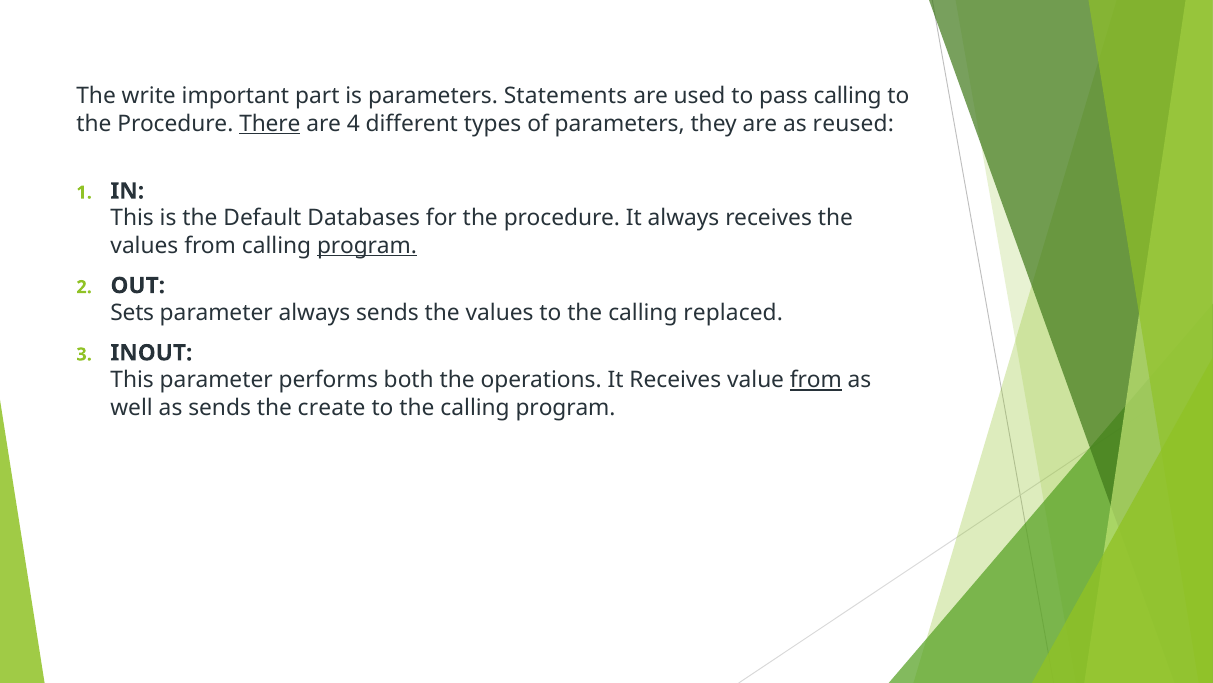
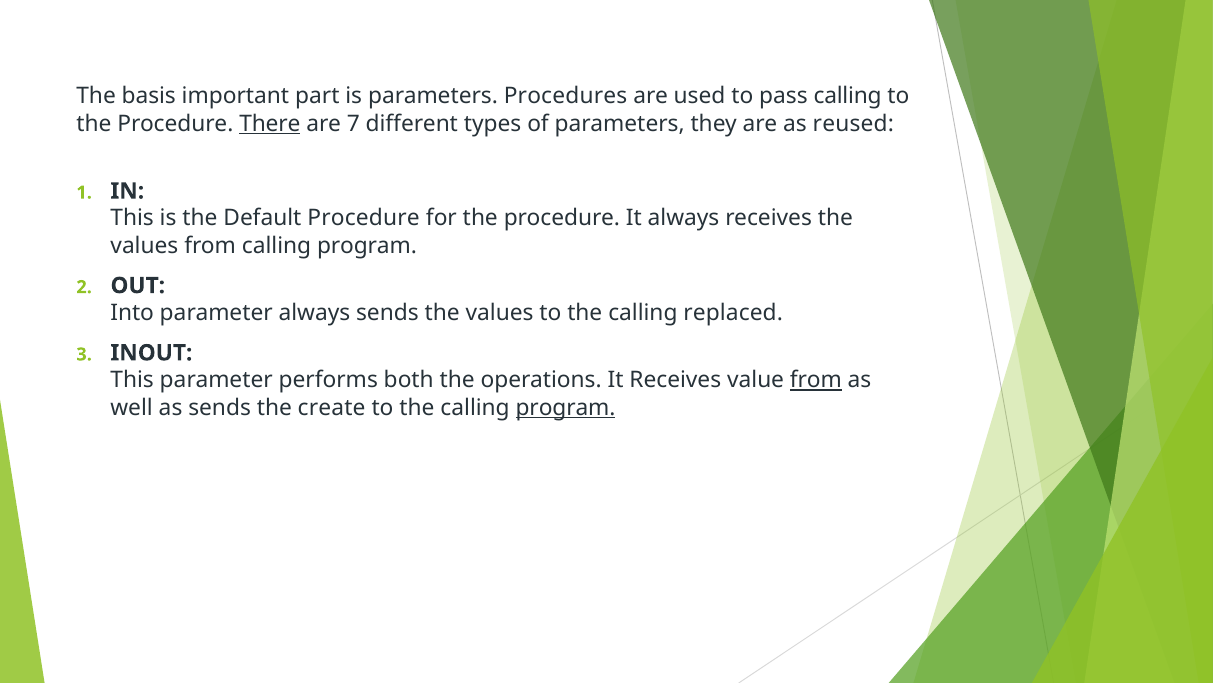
write: write -> basis (149, 96)
Statements: Statements -> Procedures (566, 96)
4: 4 -> 7 (353, 124)
Default Databases: Databases -> Procedure (364, 218)
program underline: present -> none (367, 245)
Sets: Sets -> Into (132, 313)
program underline: none -> present (566, 407)
